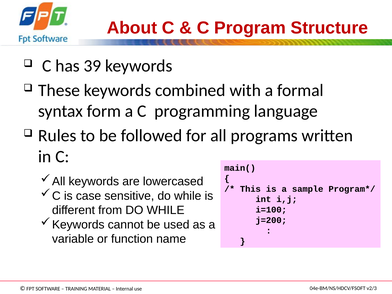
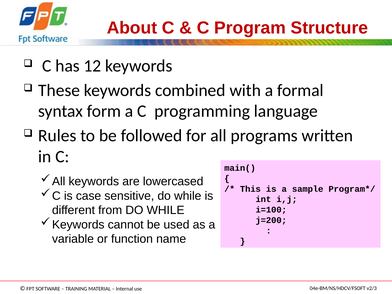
39: 39 -> 12 (92, 66)
